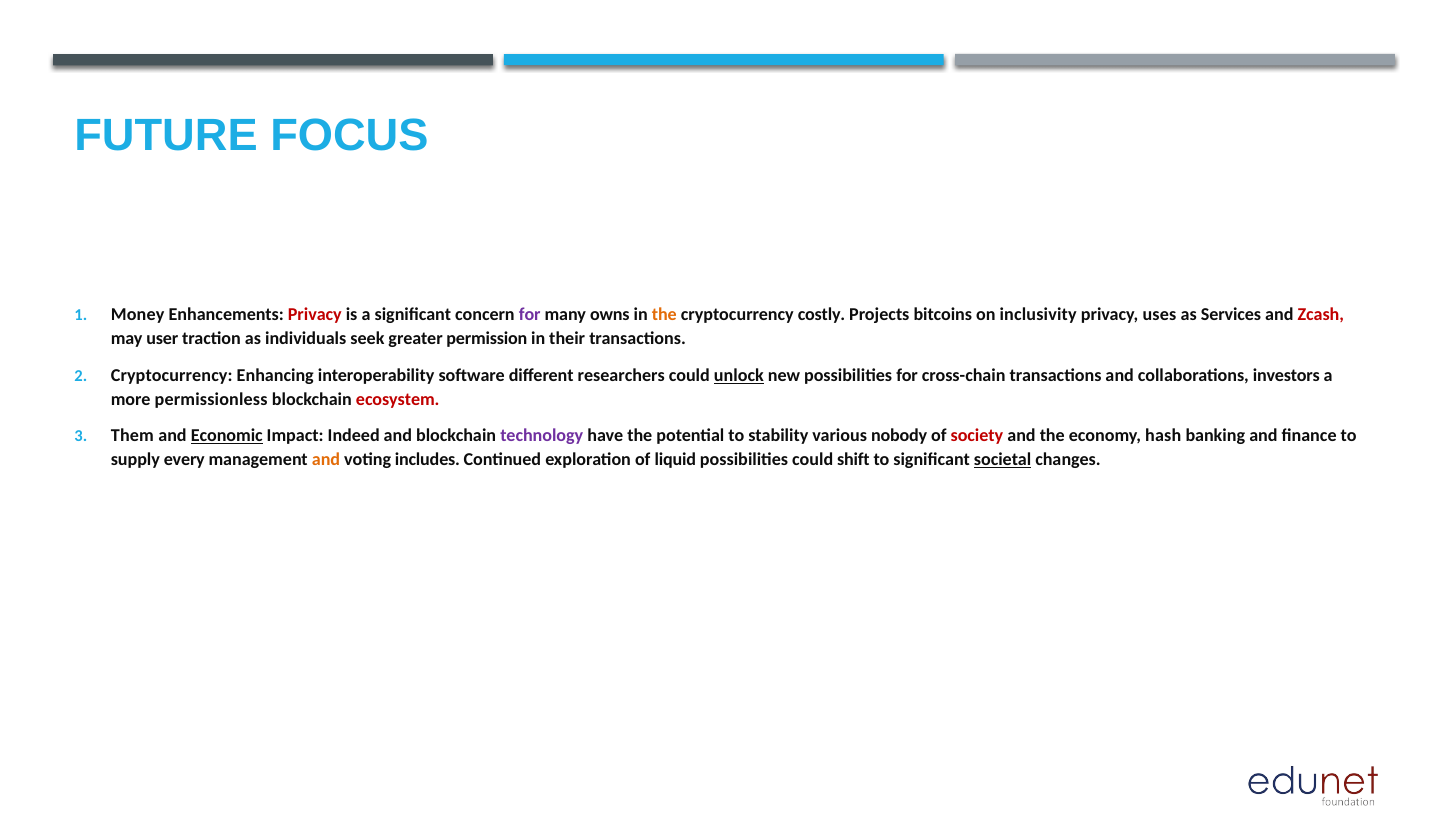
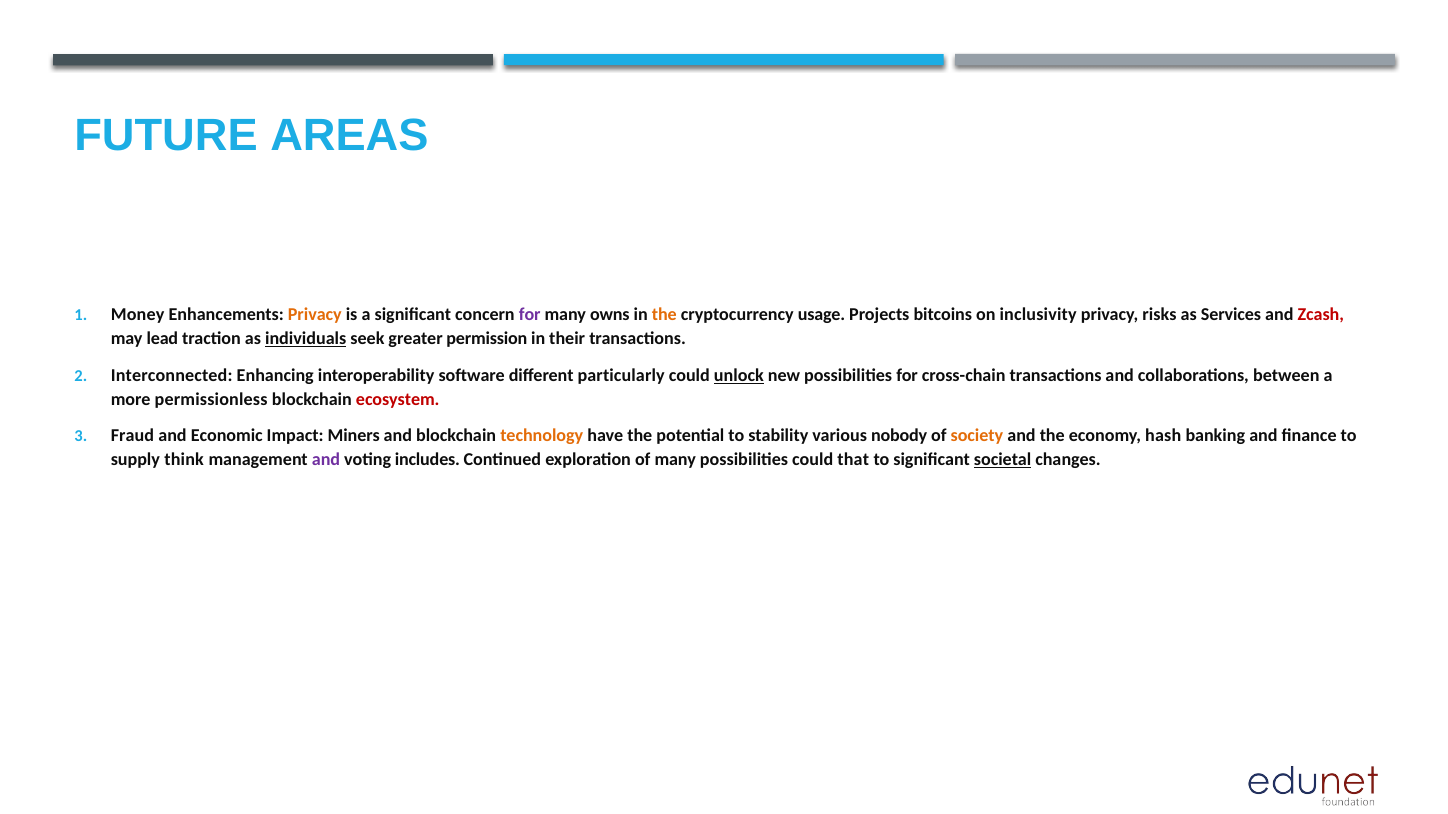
FOCUS: FOCUS -> AREAS (349, 136)
Privacy colour: red -> orange (315, 315)
costly: costly -> usage (821, 315)
uses: uses -> risks (1159, 315)
user: user -> lead (162, 339)
individuals underline: none -> present (306, 339)
Cryptocurrency: Cryptocurrency -> Interconnected (172, 376)
researchers: researchers -> particularly (621, 376)
investors: investors -> between (1286, 376)
Them: Them -> Fraud (133, 436)
Economic underline: present -> none (227, 436)
Indeed: Indeed -> Miners (354, 436)
technology colour: purple -> orange (542, 436)
society colour: red -> orange (977, 436)
every: every -> think (184, 460)
and colour: orange -> purple (326, 460)
of liquid: liquid -> many (675, 460)
shift: shift -> that (853, 460)
